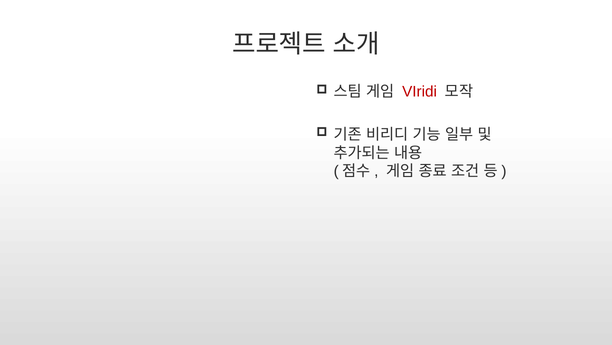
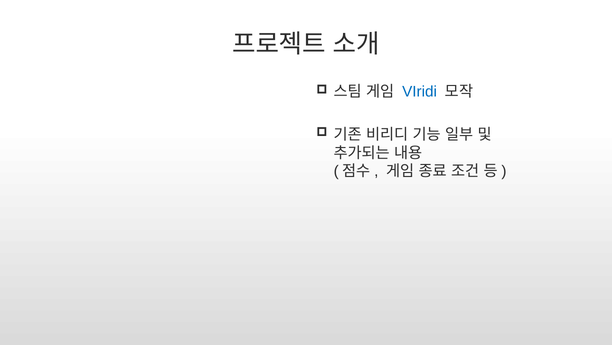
VIridi colour: red -> blue (420, 91)
